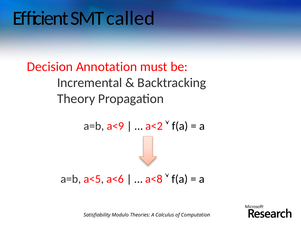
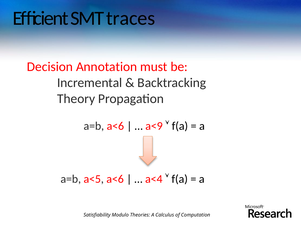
called: called -> traces (131, 18)
a=b a<9: a<9 -> a<6 (115, 126)
a<2: a<2 -> a<9 (154, 126)
a<8: a<8 -> a<4 (154, 180)
